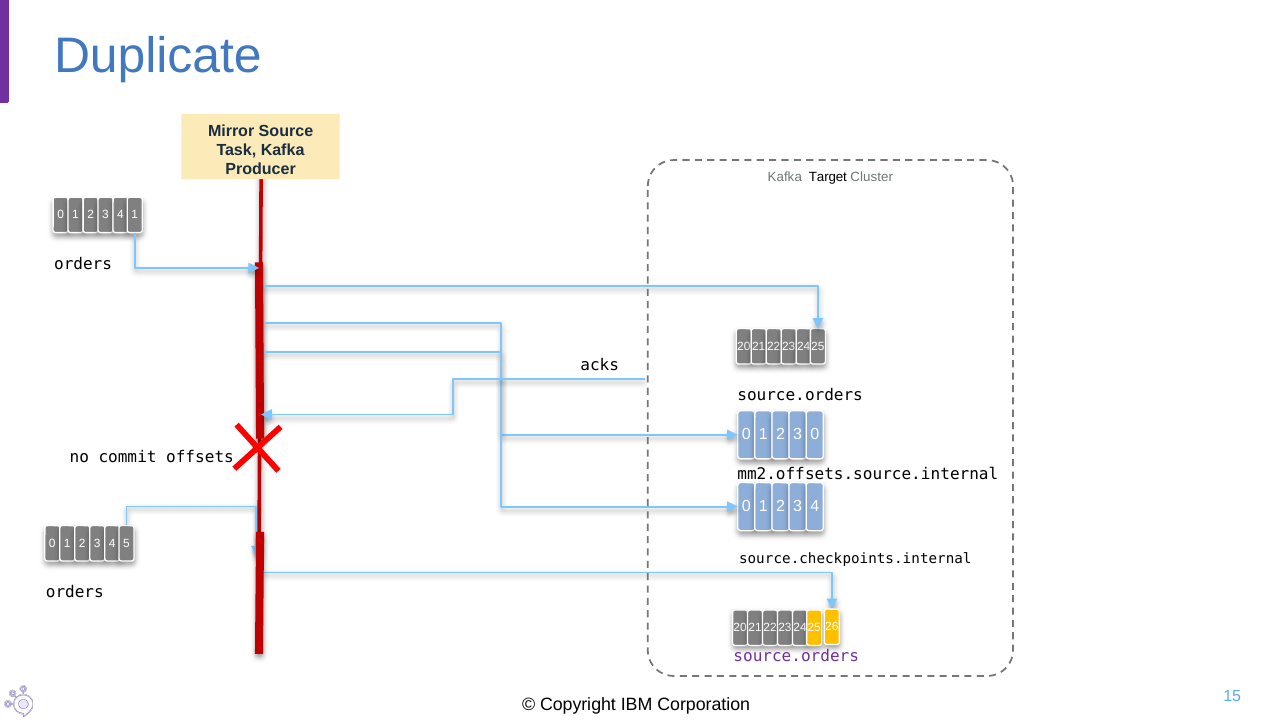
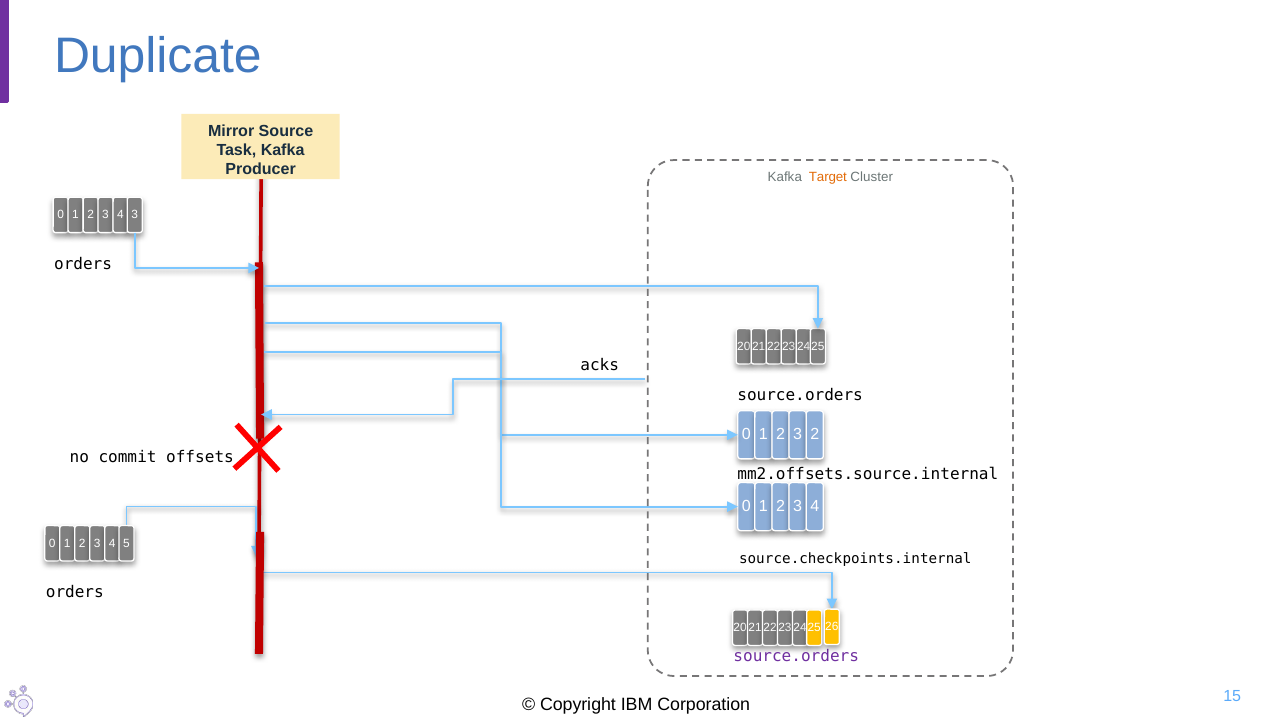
Target colour: black -> orange (828, 177)
1: 1 -> 3 (135, 215)
0: 0 -> 2 (815, 435)
